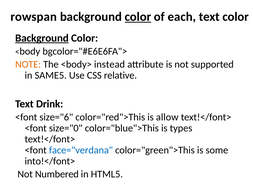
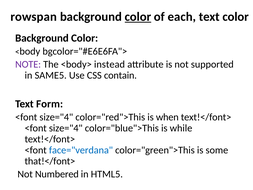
Background underline: present -> none (42, 38)
NOTE colour: orange -> purple (28, 64)
relative: relative -> contain (120, 75)
Drink: Drink -> Form (50, 104)
size="6: size="6 -> size="4 (56, 117)
allow: allow -> when (167, 117)
size="0: size="0 -> size="4 (66, 128)
types: types -> while (181, 128)
into!</font>: into!</font> -> that!</font> (50, 161)
